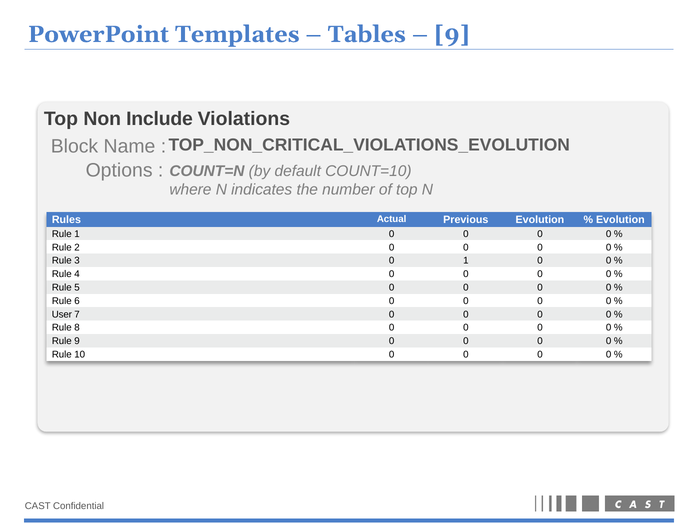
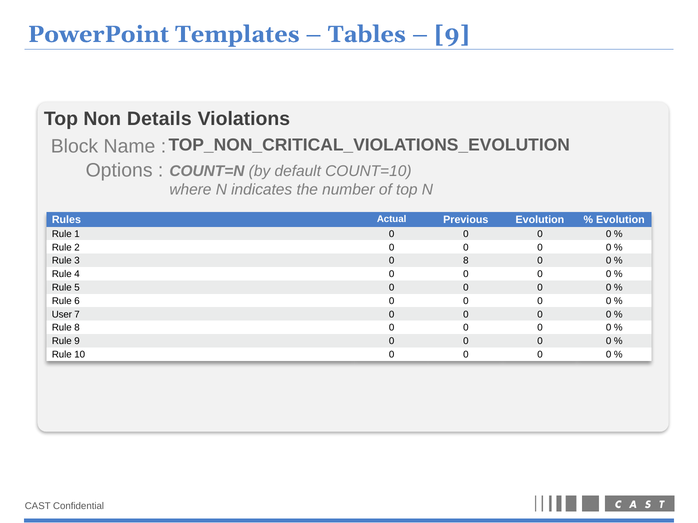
Include: Include -> Details (159, 119)
0 1: 1 -> 8 (466, 261)
